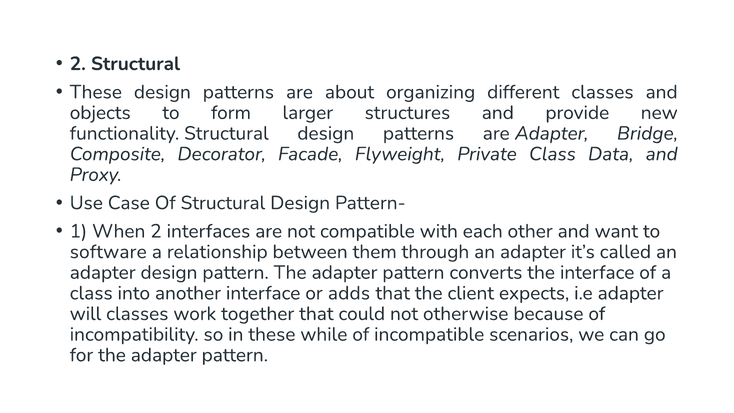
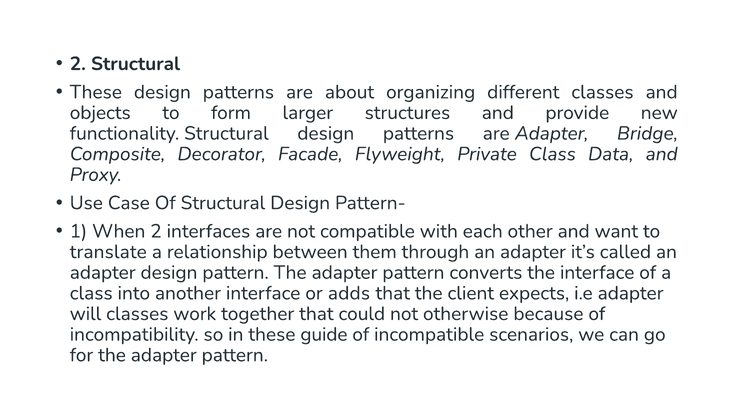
software: software -> translate (108, 252)
while: while -> guide (324, 334)
